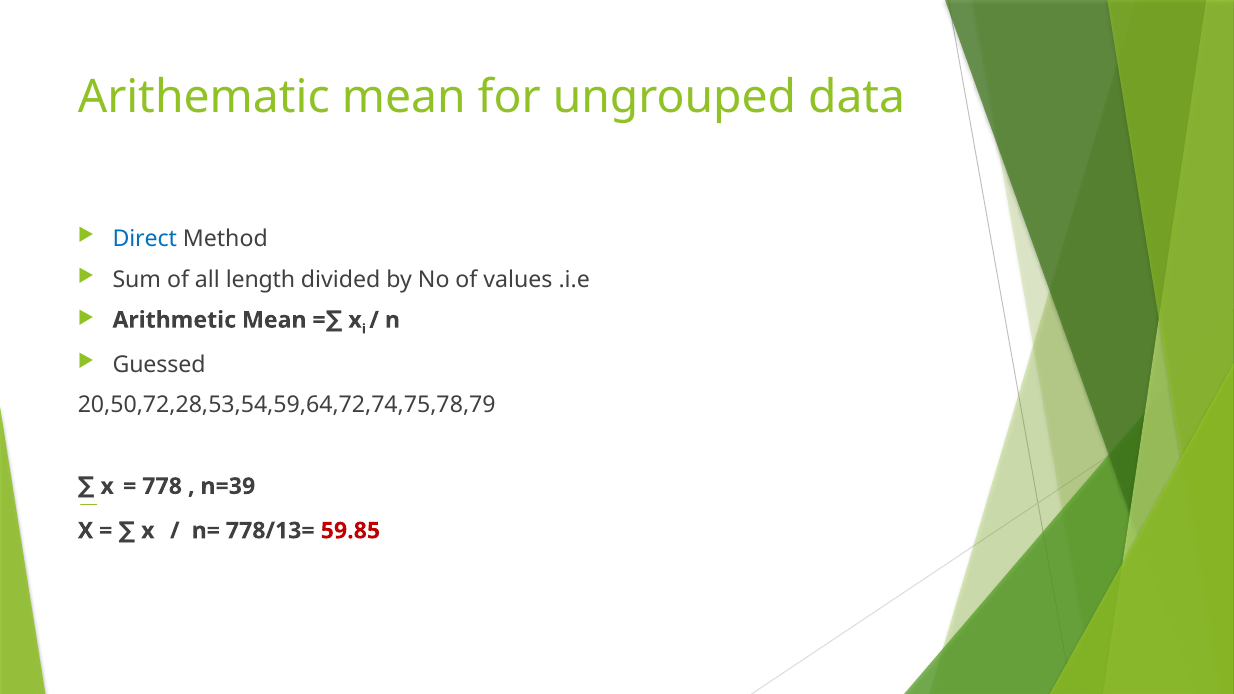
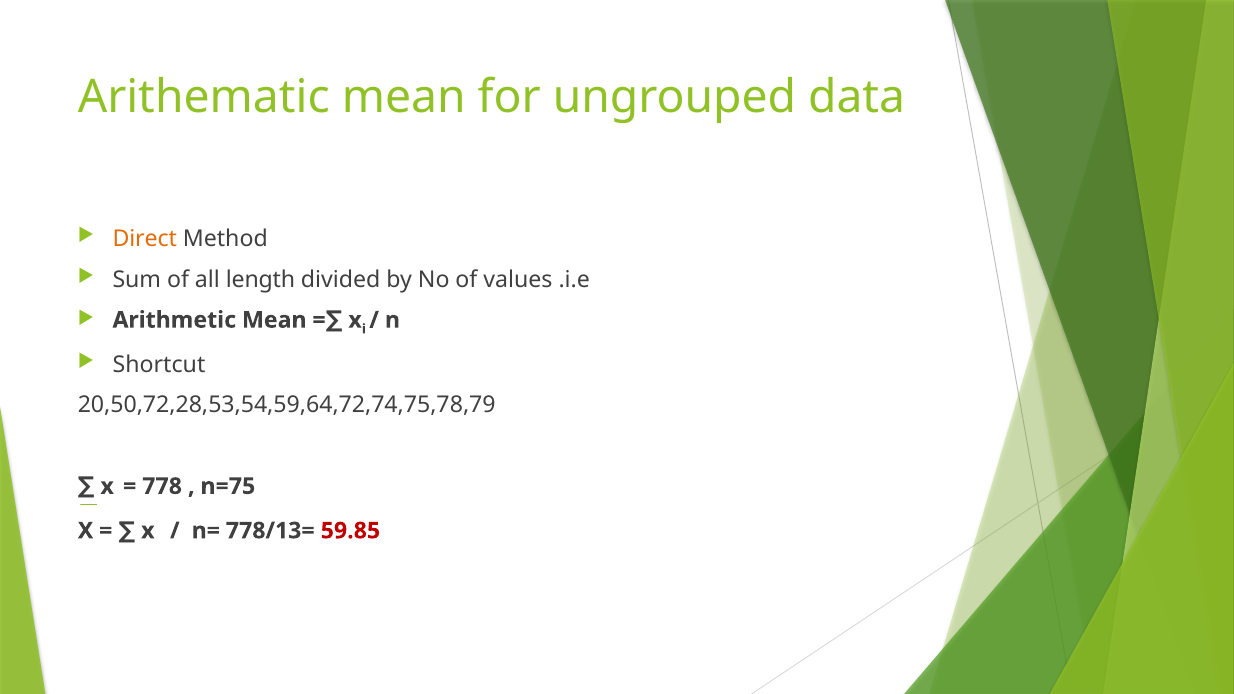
Direct colour: blue -> orange (145, 239)
Guessed: Guessed -> Shortcut (159, 364)
n=39: n=39 -> n=75 (228, 486)
